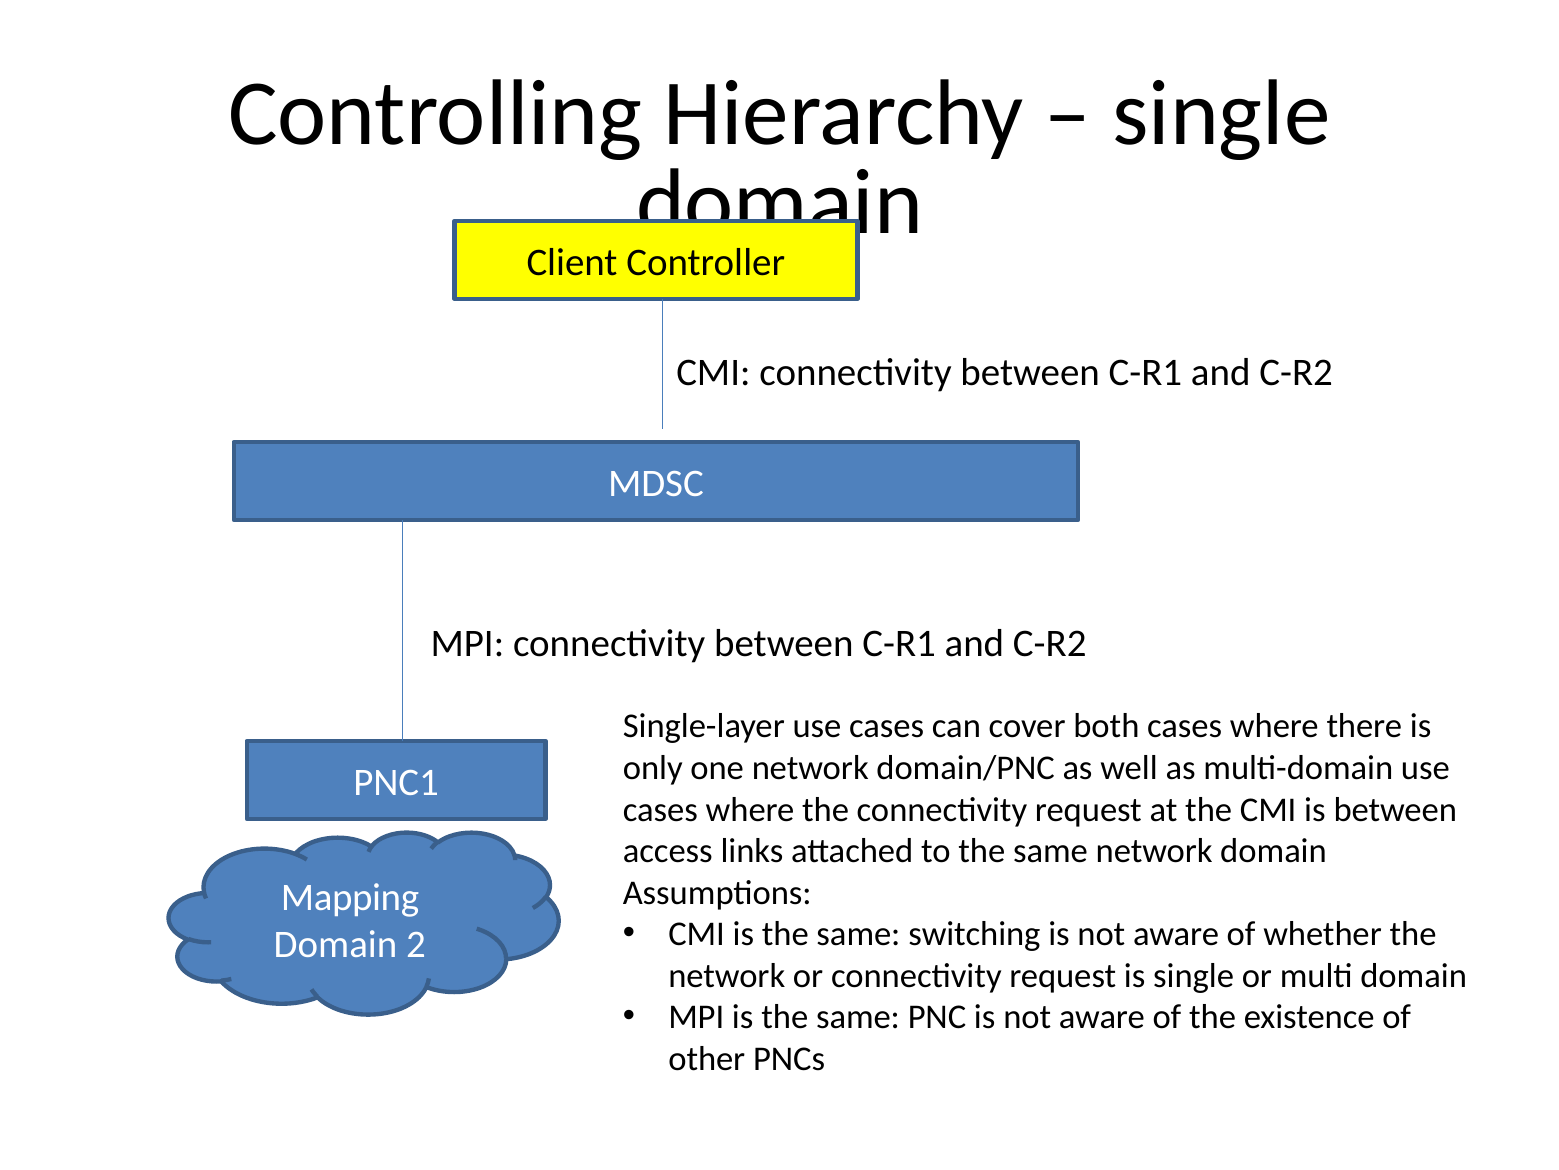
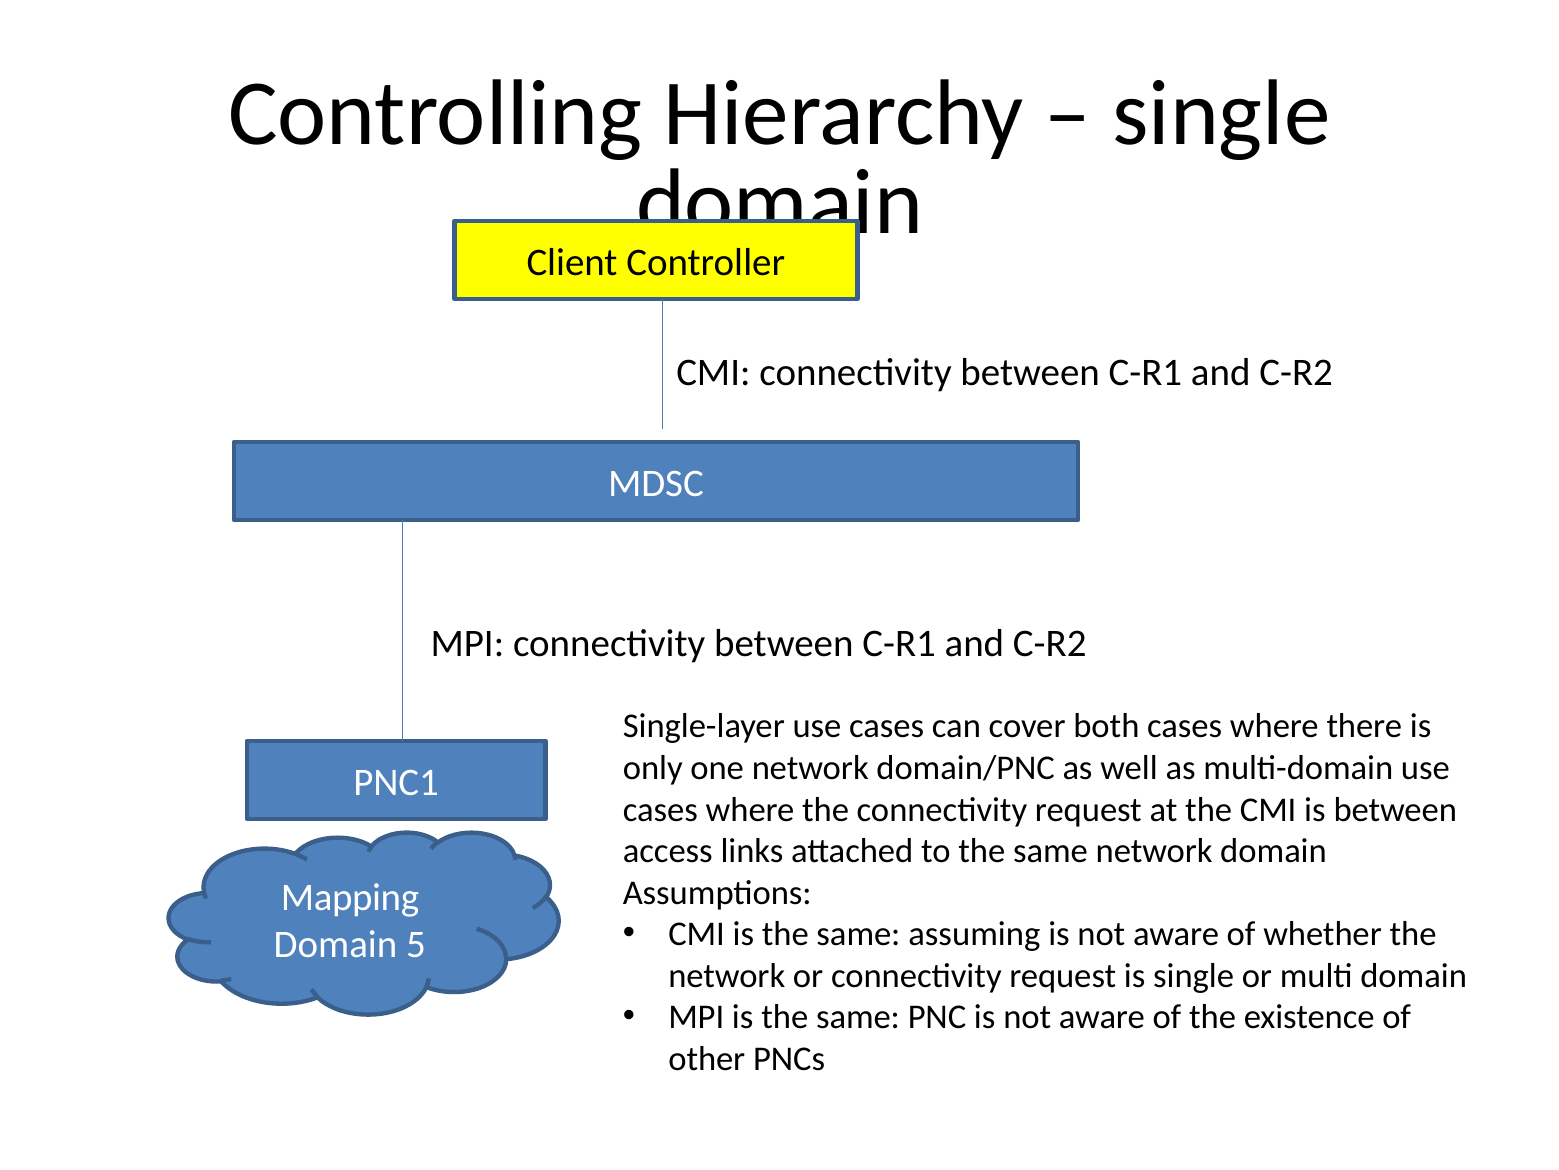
switching: switching -> assuming (974, 934)
2: 2 -> 5 (416, 944)
